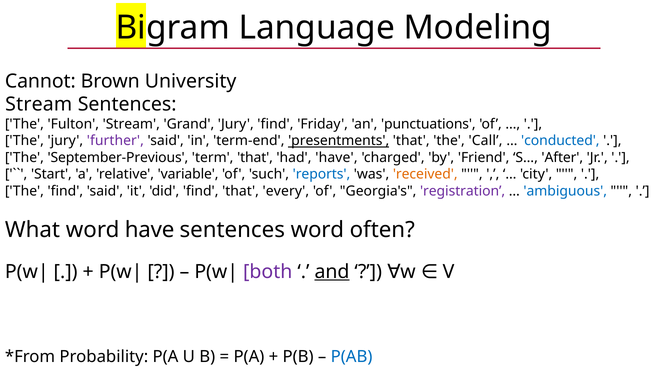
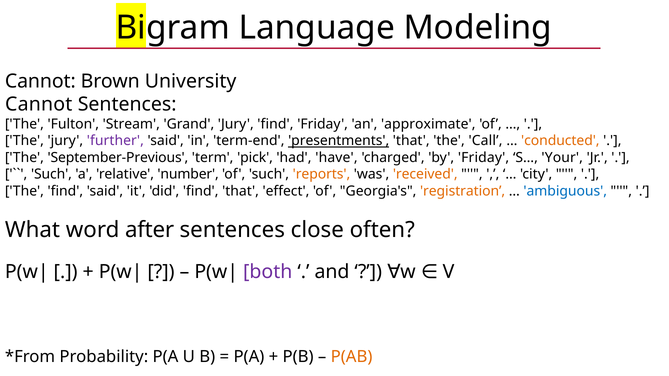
Stream: Stream -> Cannot (39, 105)
punctuations: punctuations -> approximate (428, 124)
conducted colour: blue -> orange (560, 141)
term that: that -> pick (255, 158)
by Friend: Friend -> Friday (484, 158)
After: After -> Your (562, 158)
Start: Start -> Such (51, 174)
variable: variable -> number (188, 174)
reports colour: blue -> orange (321, 174)
every: every -> effect (286, 191)
registration colour: purple -> orange (463, 191)
word have: have -> after (150, 230)
sentences word: word -> close (317, 230)
and underline: present -> none (332, 272)
P(AB colour: blue -> orange (352, 357)
